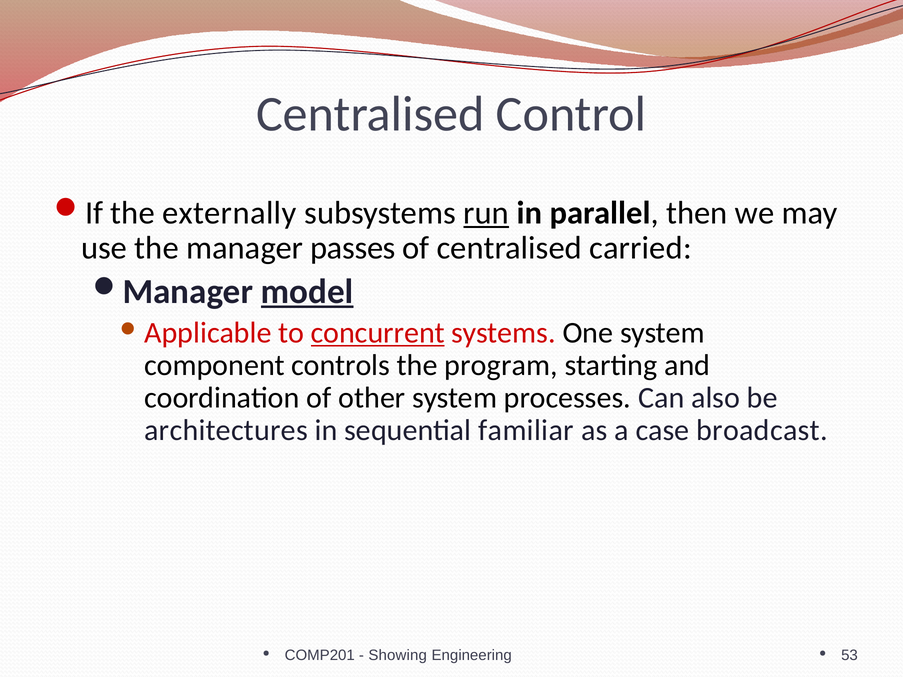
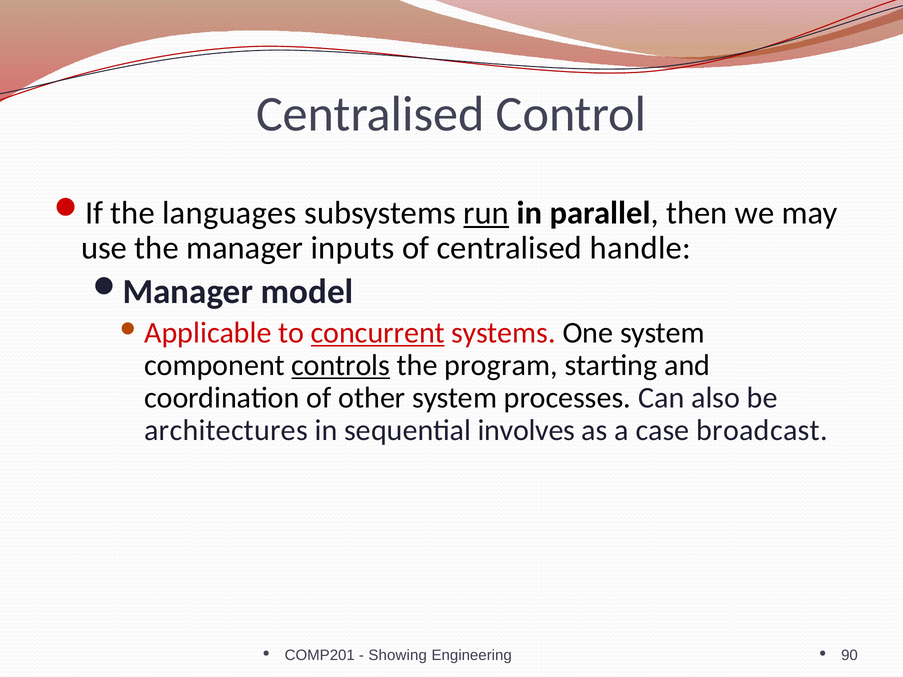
externally: externally -> languages (229, 213)
passes: passes -> inputs (353, 248)
carried: carried -> handle (640, 248)
model underline: present -> none (307, 292)
controls underline: none -> present (341, 366)
familiar: familiar -> involves (526, 431)
53: 53 -> 90 (849, 656)
